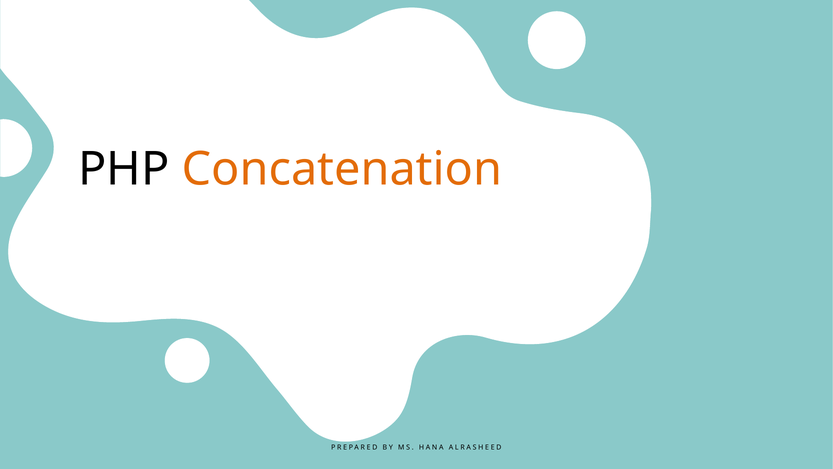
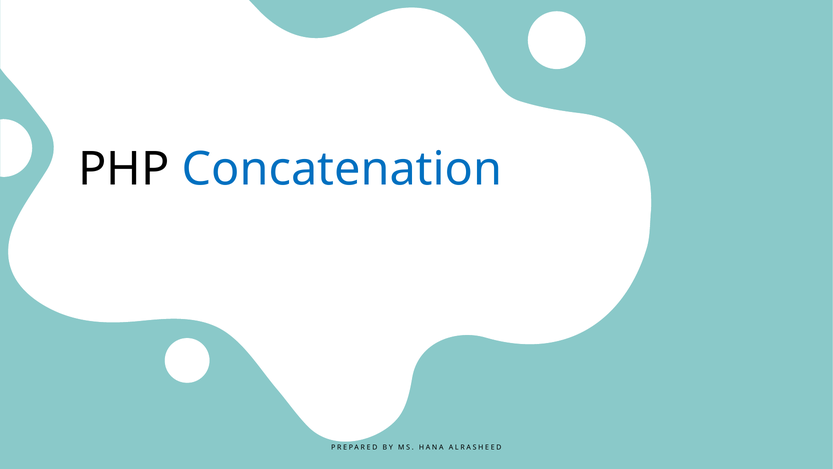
Concatenation colour: orange -> blue (342, 169)
